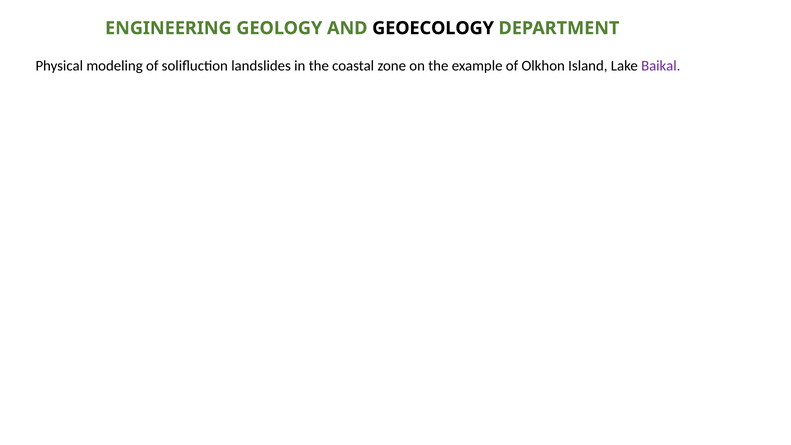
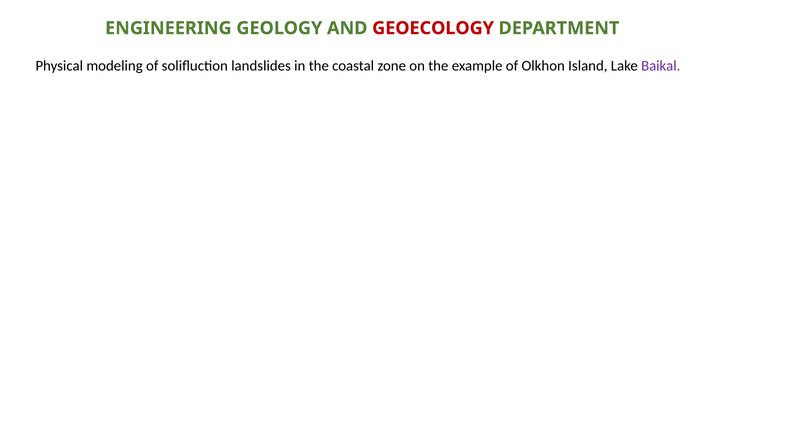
GEOECOLOGY colour: black -> red (433, 28)
